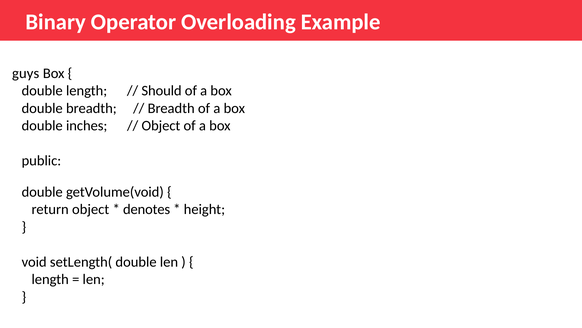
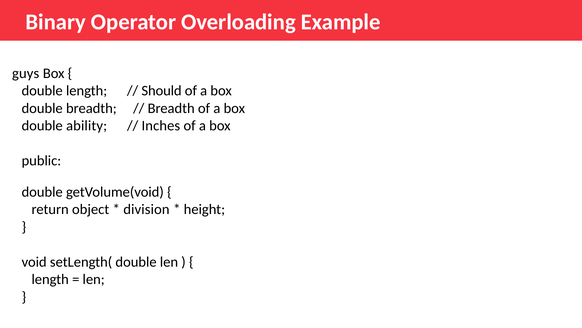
inches: inches -> ability (87, 126)
Object: Object -> Inches (161, 126)
denotes: denotes -> division (146, 209)
